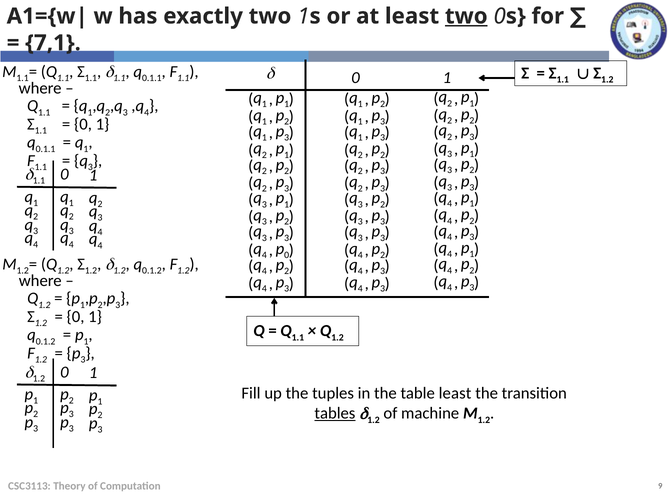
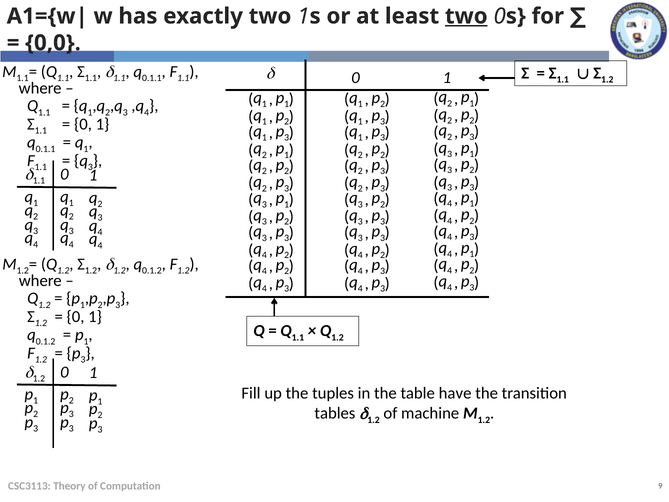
7,1: 7,1 -> 0,0 (53, 43)
0: 0 -> 2 (287, 255)
table least: least -> have (455, 393)
tables underline: present -> none (335, 413)
